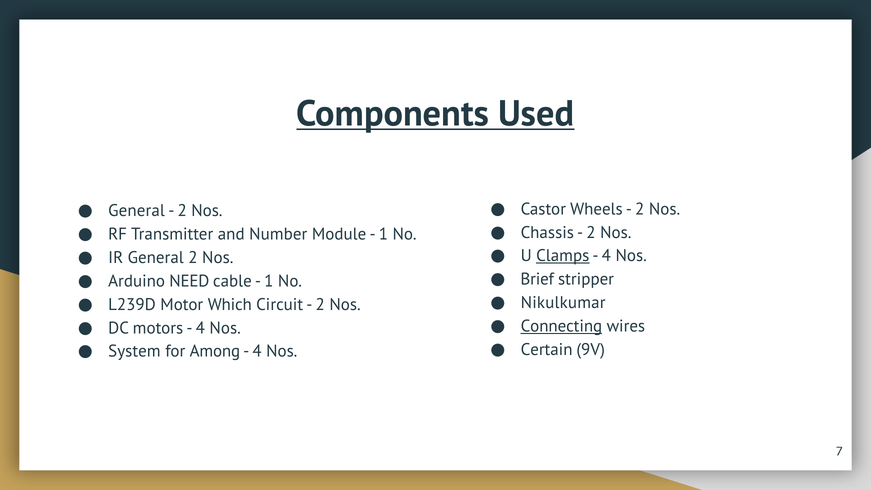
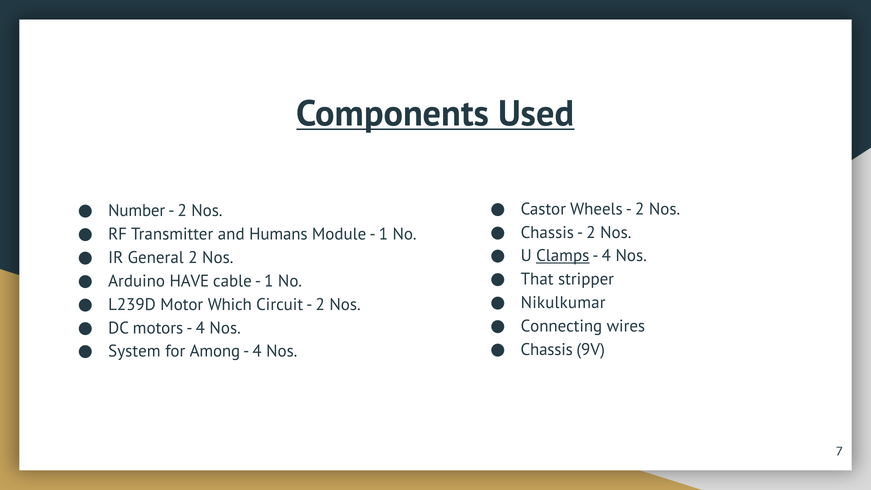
General: General -> Number (137, 211)
Number: Number -> Humans (278, 234)
Brief: Brief -> That (537, 279)
NEED: NEED -> HAVE (189, 281)
Connecting underline: present -> none (561, 326)
Certain: Certain -> Chassis (547, 350)
